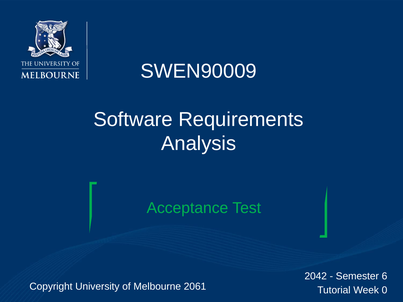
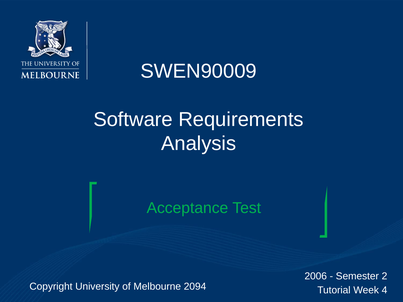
2042: 2042 -> 2006 (316, 276)
6: 6 -> 2 (385, 276)
2061: 2061 -> 2094 (195, 287)
0: 0 -> 4 (384, 290)
